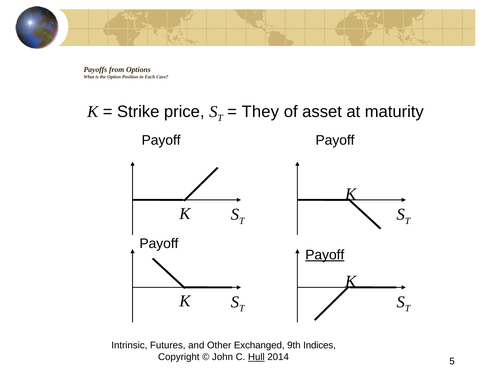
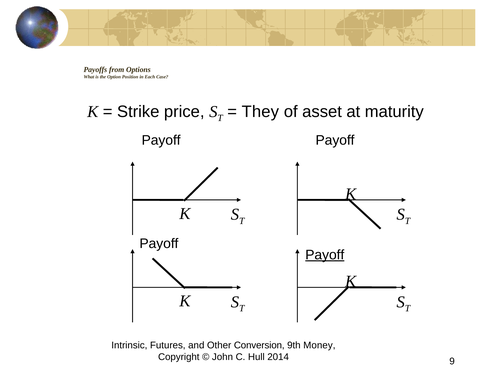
Exchanged: Exchanged -> Conversion (259, 345)
Indices: Indices -> Money (319, 345)
Hull underline: present -> none (256, 357)
5: 5 -> 9 (452, 361)
